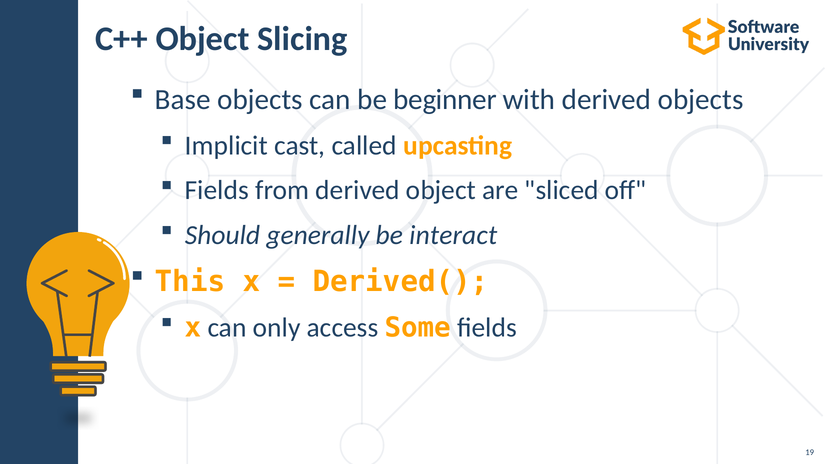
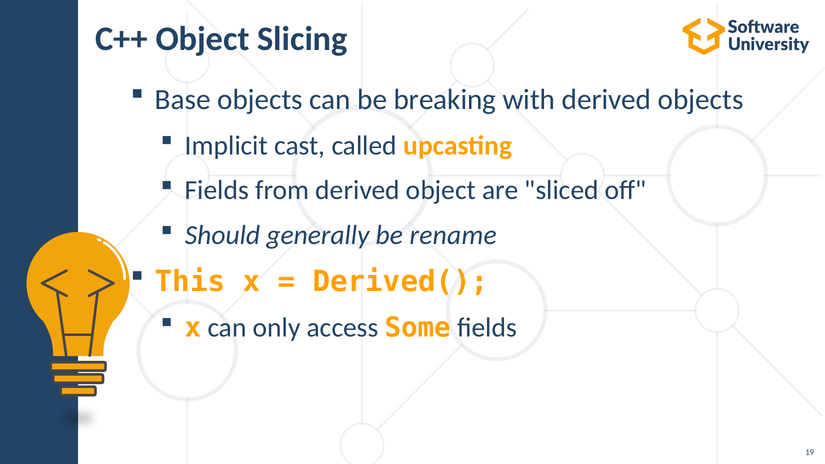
beginner: beginner -> breaking (445, 100)
interact: interact -> rename (453, 235)
